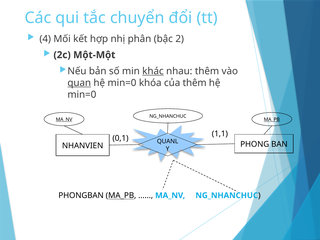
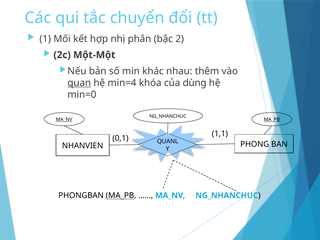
4: 4 -> 1 (45, 39)
khác underline: present -> none (153, 71)
min=0: min=0 -> min=4 (122, 83)
của thêm: thêm -> dùng (195, 83)
